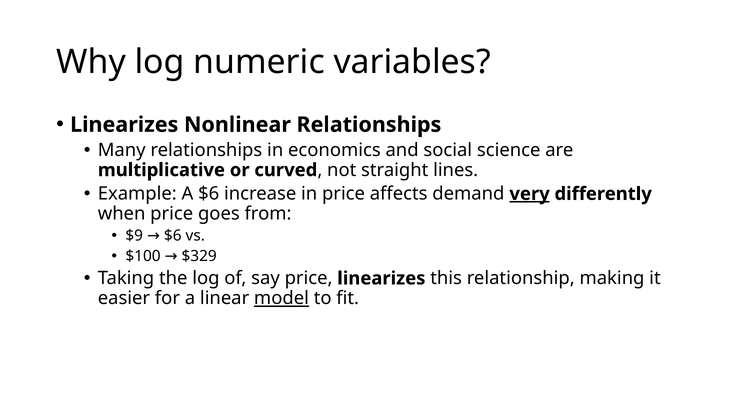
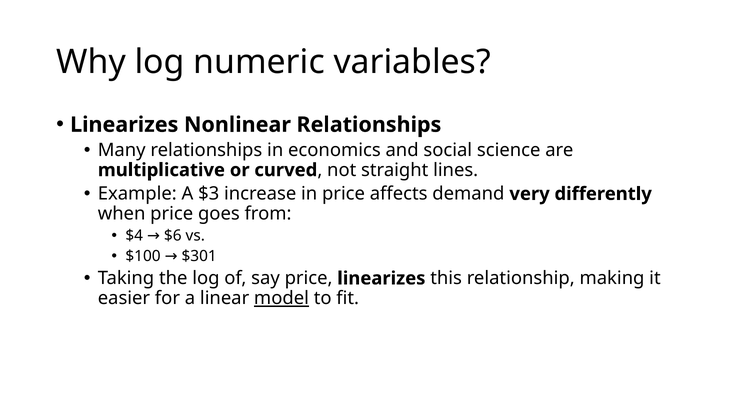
A $6: $6 -> $3 (209, 194)
very underline: present -> none (530, 194)
$9: $9 -> $4 (134, 236)
$329: $329 -> $301 (199, 256)
